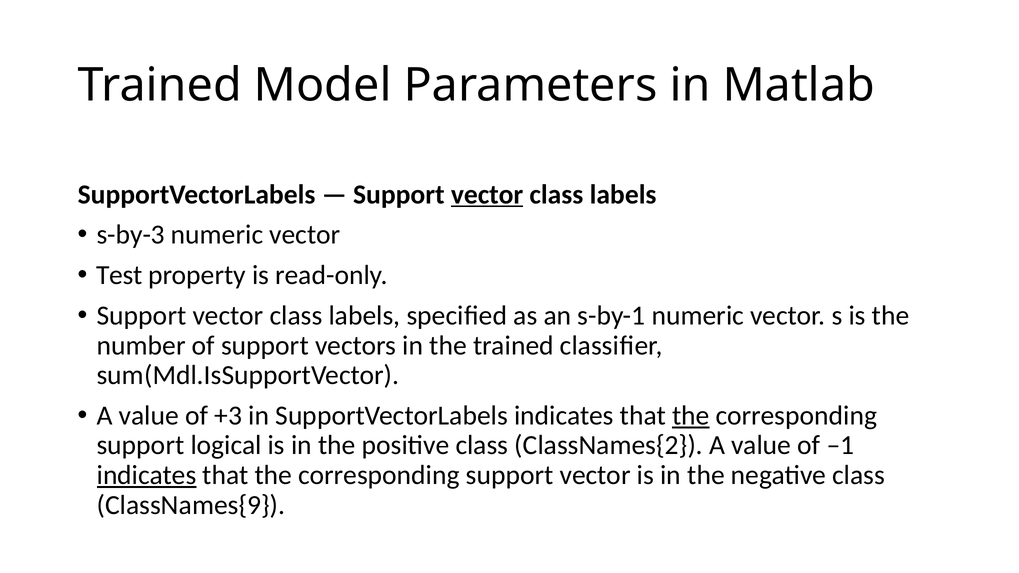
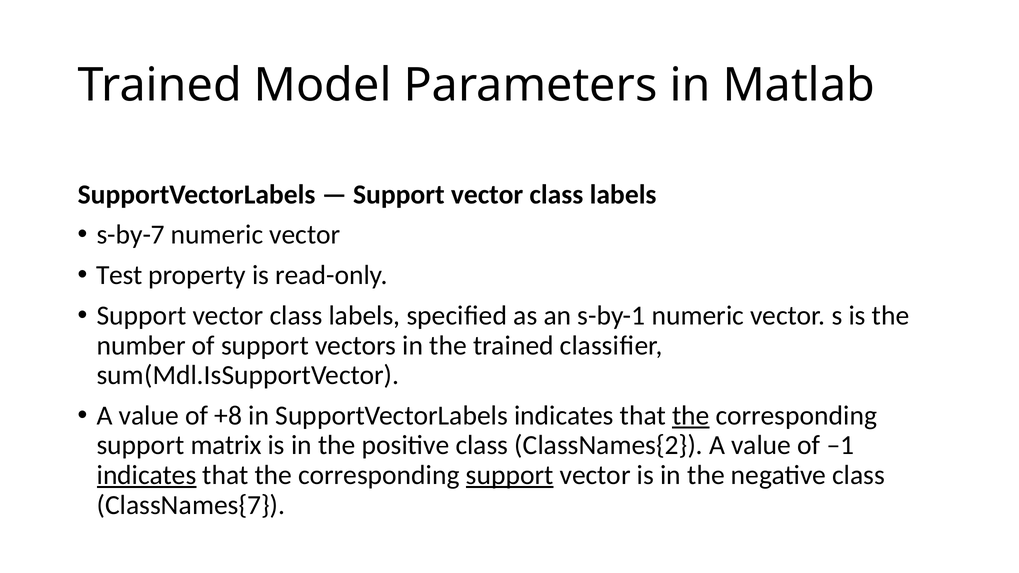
vector underline: present -> none (487, 195)
s-by-3: s-by-3 -> s-by-7 (131, 235)
+3: +3 -> +8 (228, 416)
logical: logical -> matrix (226, 445)
support underline: none -> present (510, 475)
ClassNames{9: ClassNames{9 -> ClassNames{7 (191, 505)
